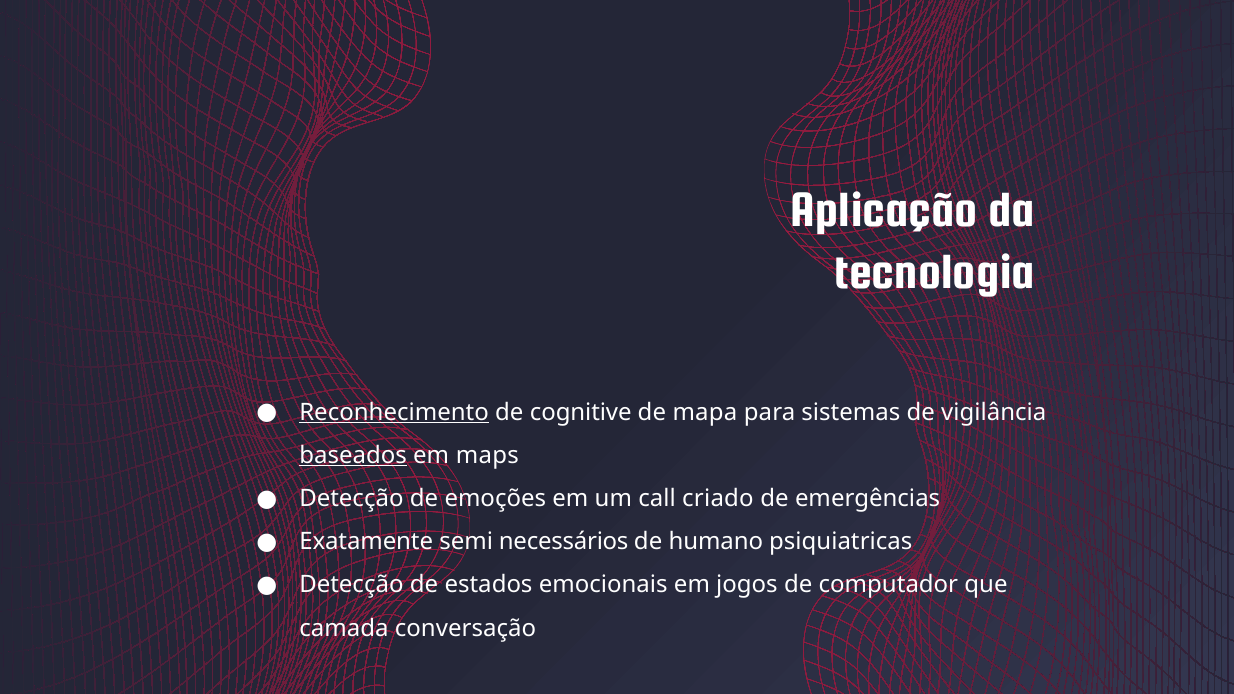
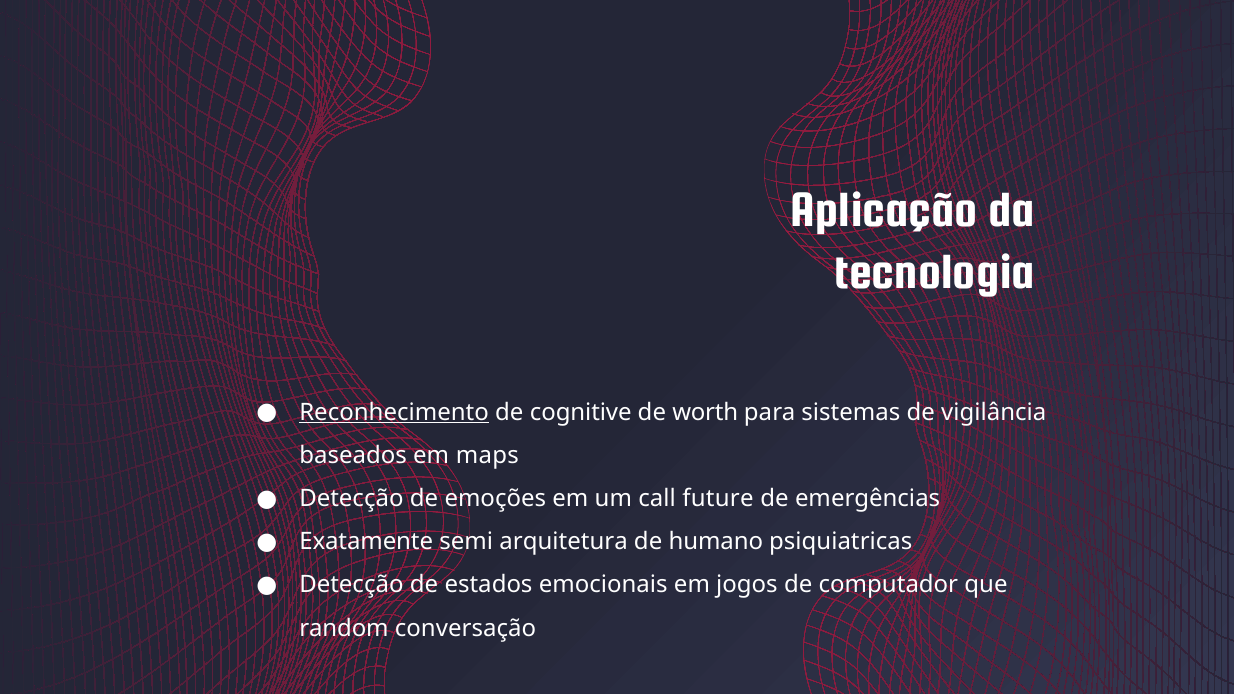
mapa: mapa -> worth (705, 412)
baseados underline: present -> none (353, 455)
criado: criado -> future (718, 499)
necessários: necessários -> arquitetura (564, 542)
camada: camada -> random (344, 628)
